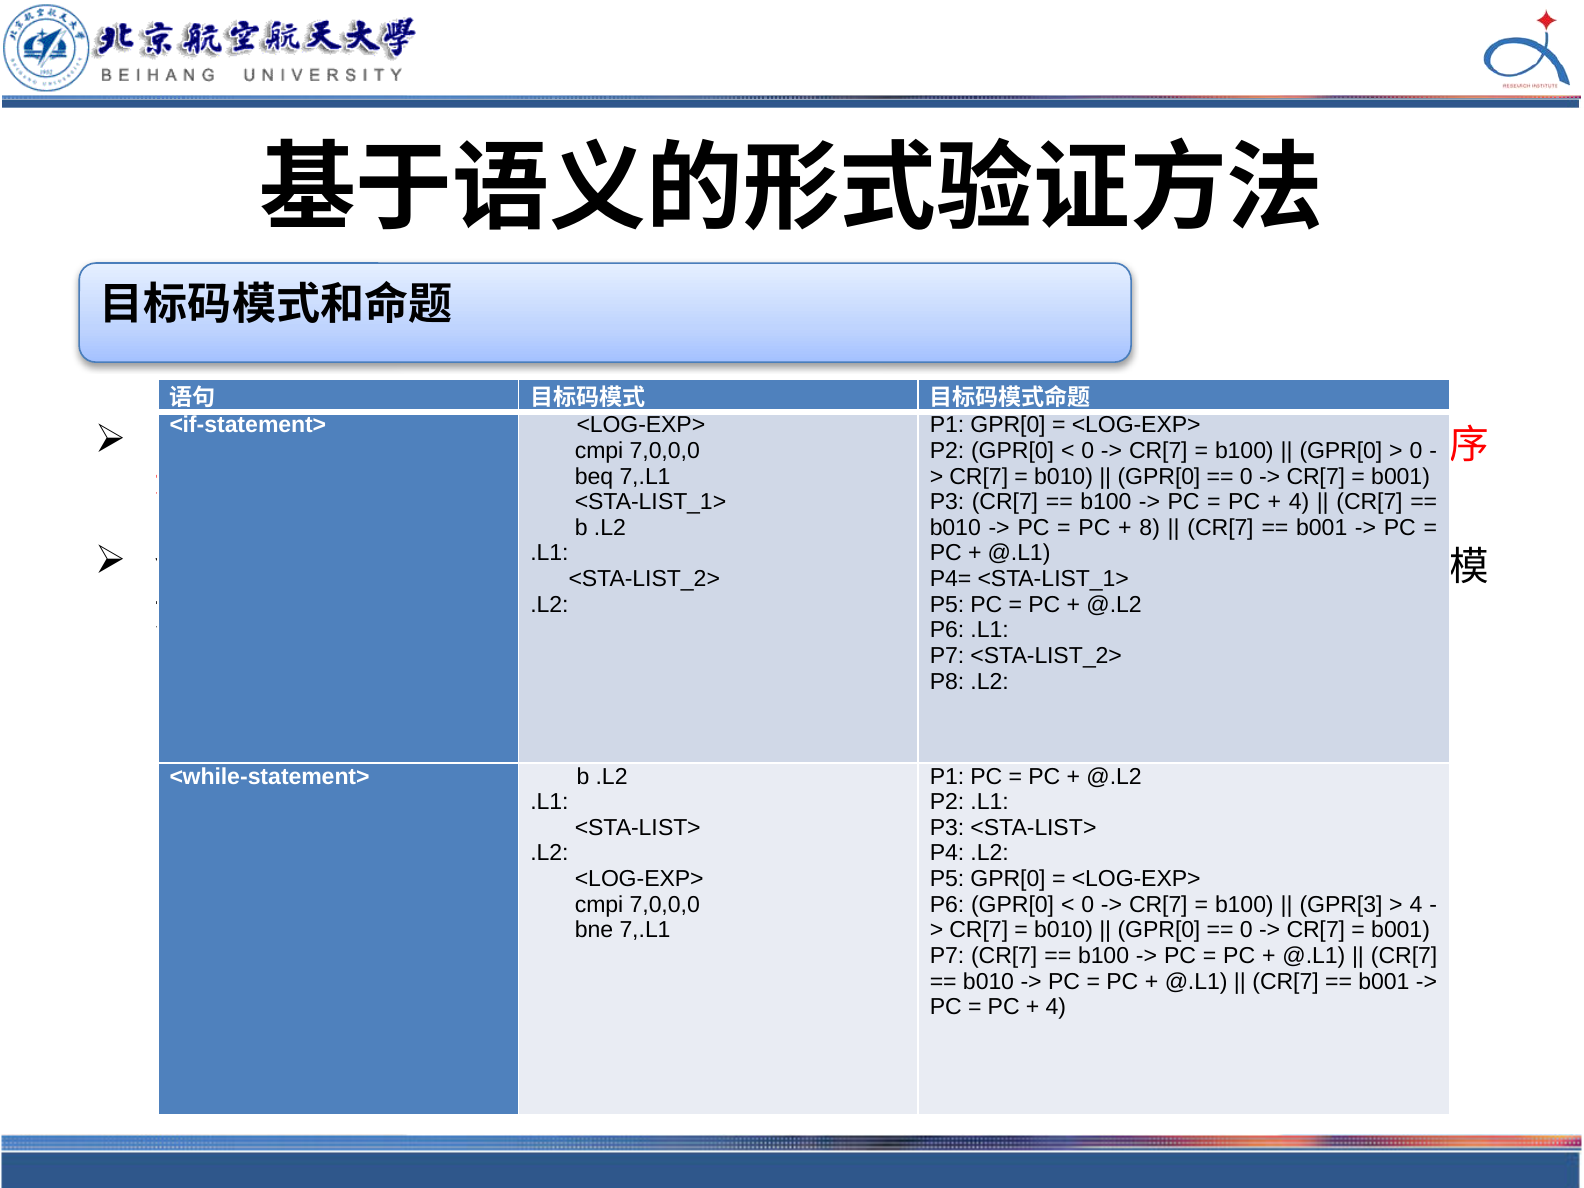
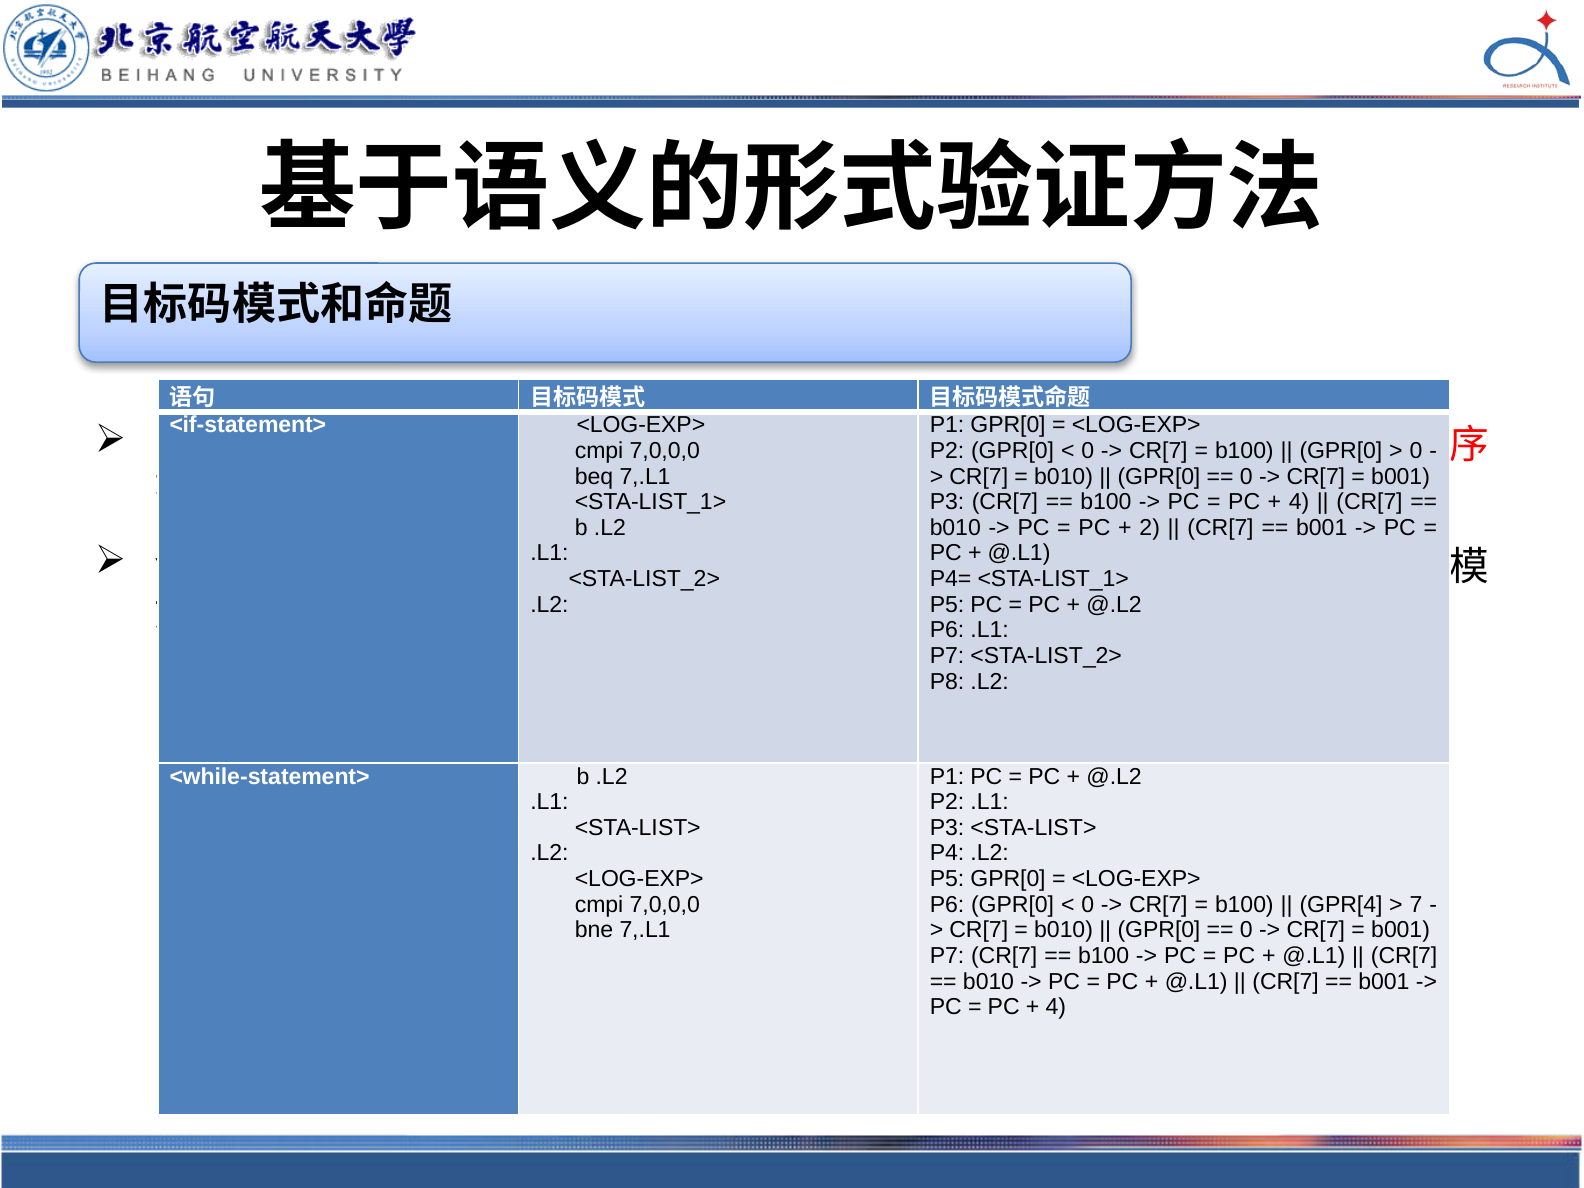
8: 8 -> 2 (1150, 528)
GPR[3: GPR[3 -> GPR[4 (1341, 905)
4: 4 -> 7 (1416, 905)
